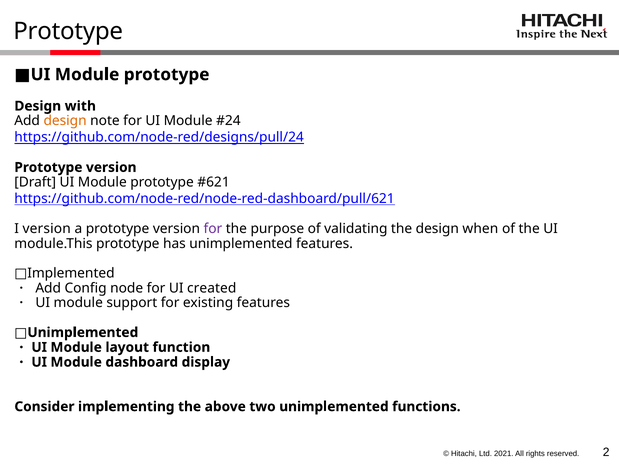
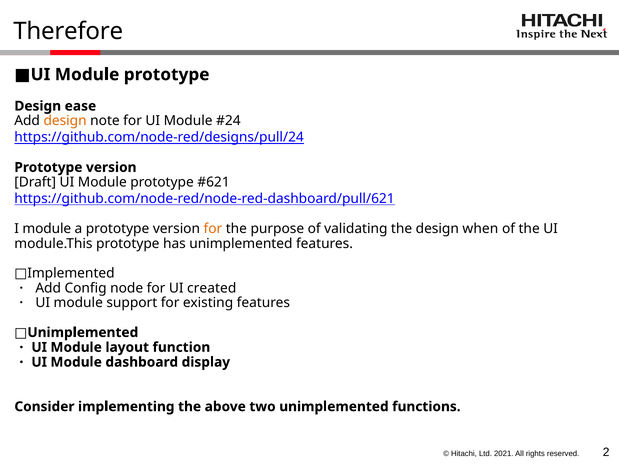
Prototype: Prototype -> Therefore (68, 31)
with: with -> ease (80, 106)
I version: version -> module (47, 229)
for colour: purple -> orange (213, 229)
